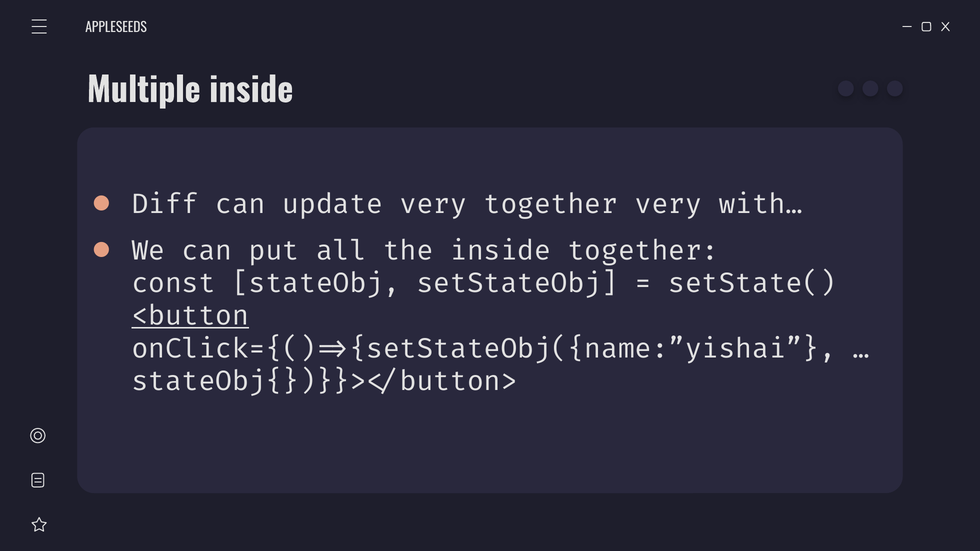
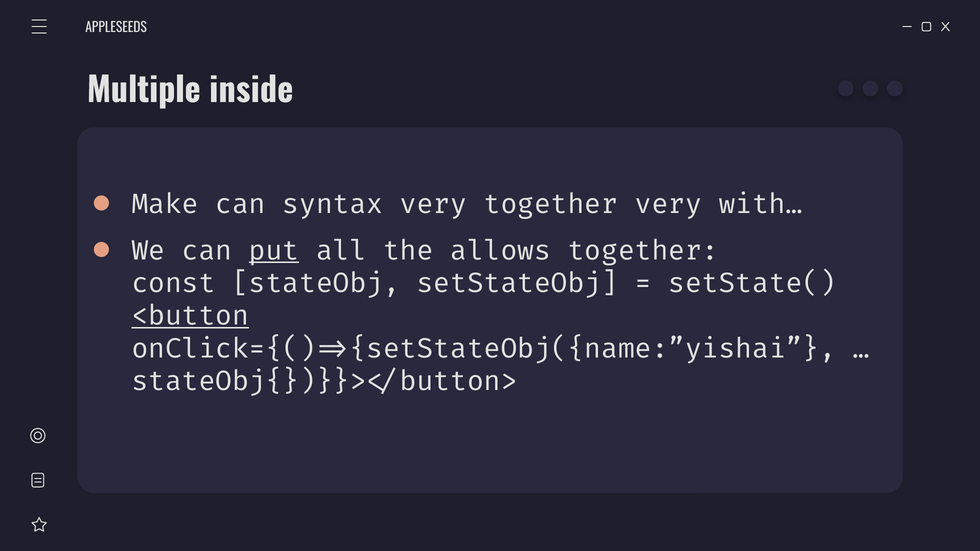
Diff: Diff -> Make (165, 204)
update: update -> syntax (333, 204)
put underline: none -> present (274, 251)
the inside: inside -> allows (501, 251)
